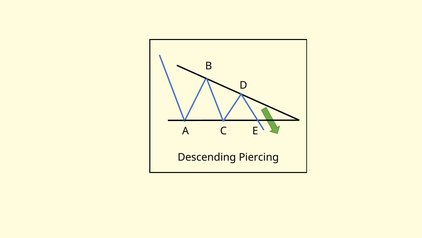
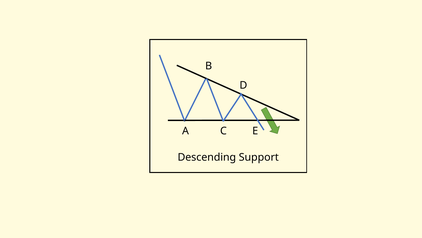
Piercing: Piercing -> Support (259, 157)
